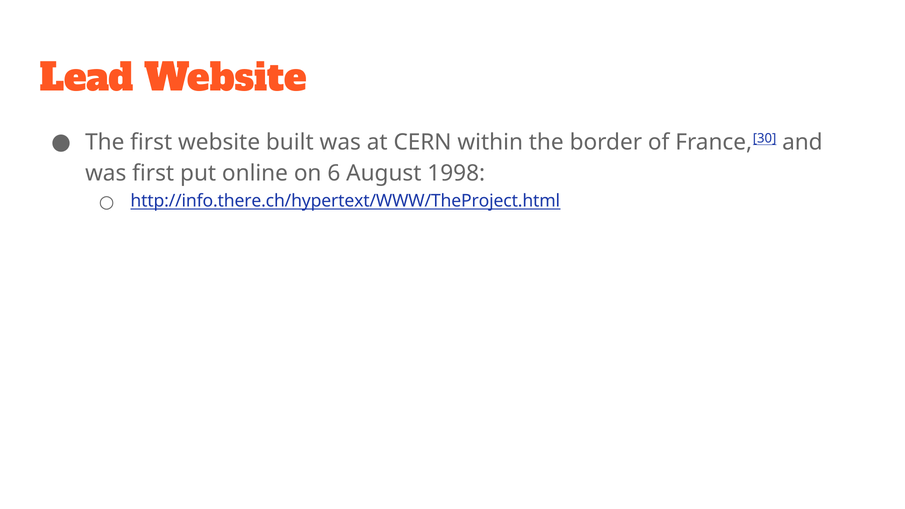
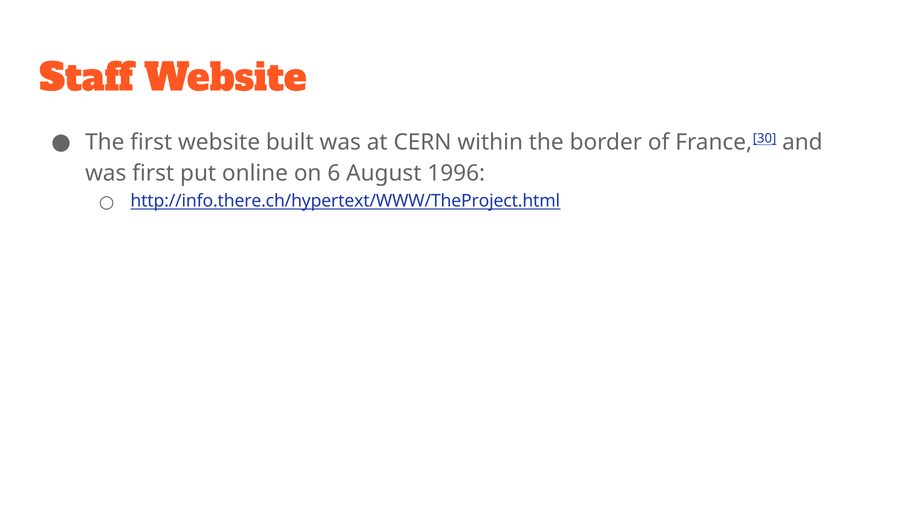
Lead: Lead -> Staff (87, 78)
1998: 1998 -> 1996 (456, 174)
